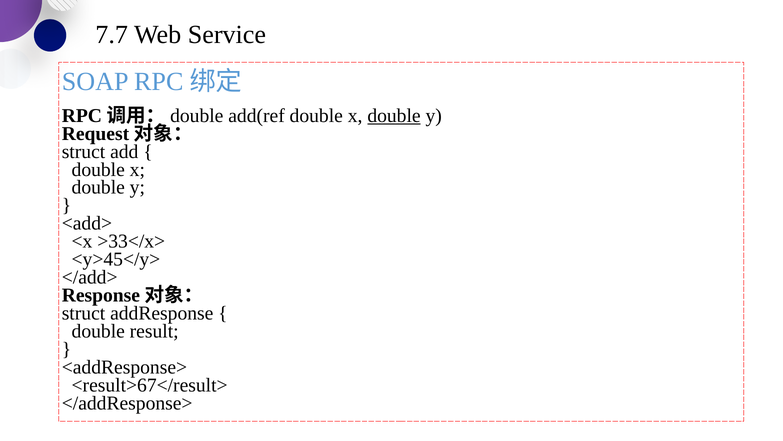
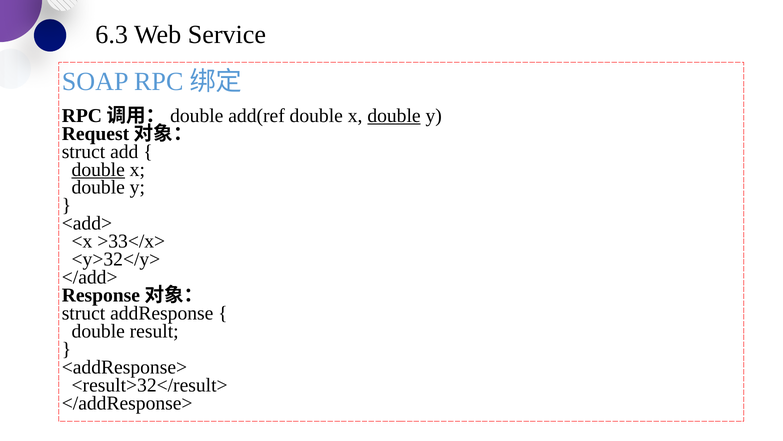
7.7: 7.7 -> 6.3 (112, 35)
double underline: none -> present (98, 169)
<y>45</y>: <y>45</y> -> <y>32</y> (116, 259)
<result>67</result>: <result>67</result> -> <result>32</result> (150, 385)
